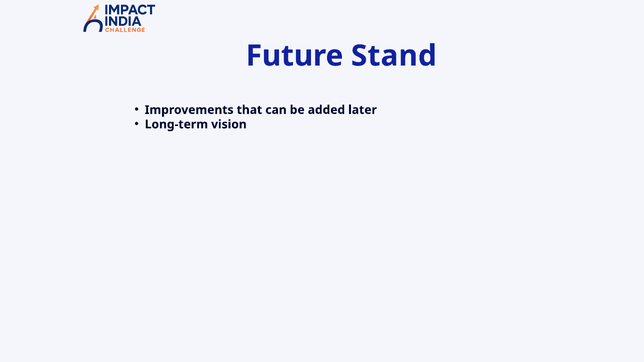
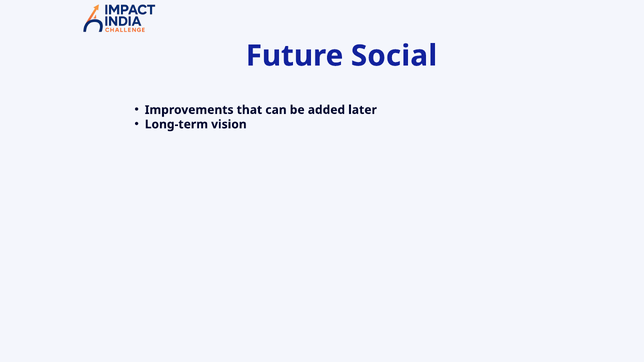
Stand: Stand -> Social (394, 56)
